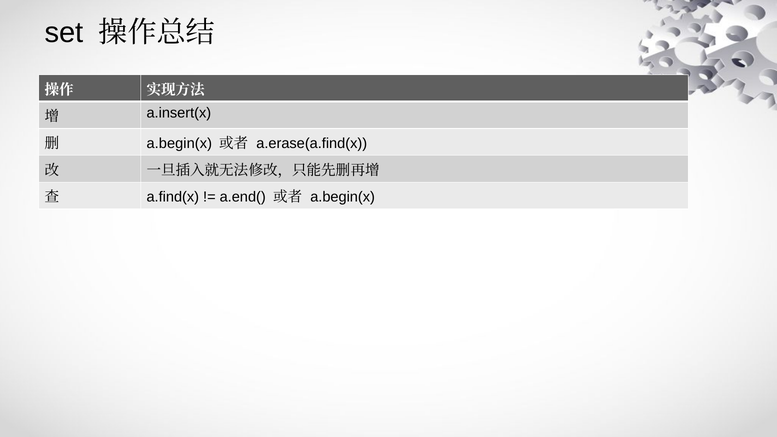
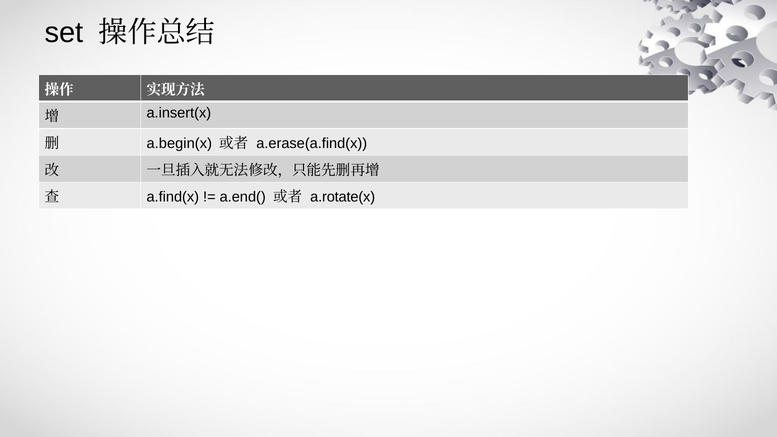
a.begin(x: a.begin(x -> a.rotate(x (343, 197)
